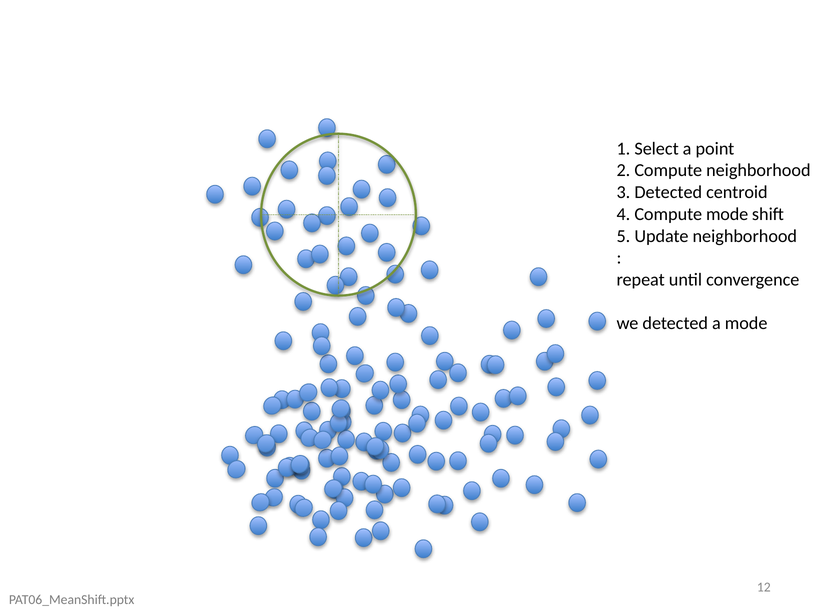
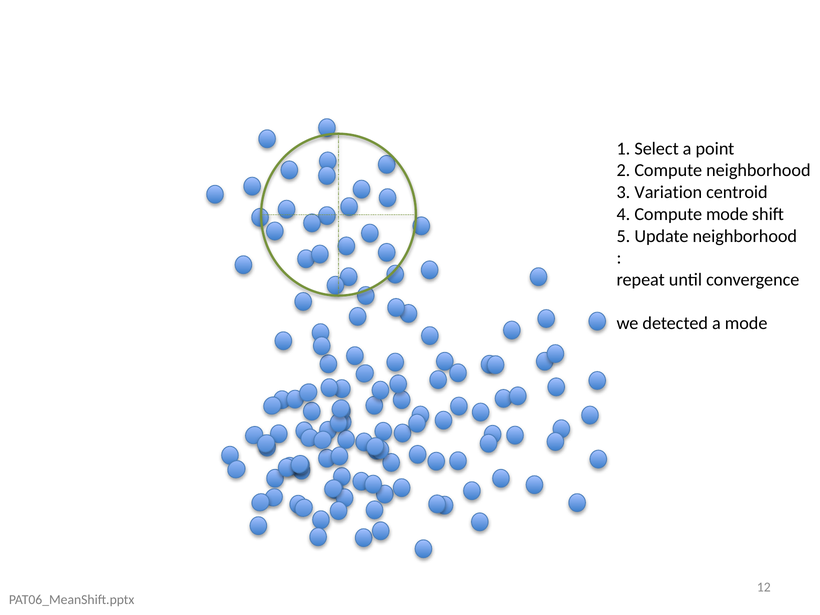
3 Detected: Detected -> Variation (668, 192)
